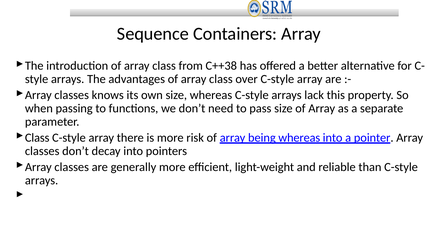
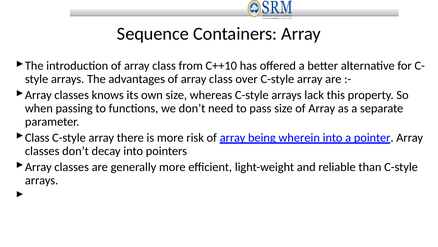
C++38: C++38 -> C++10 (221, 66)
being whereas: whereas -> wherein (299, 137)
